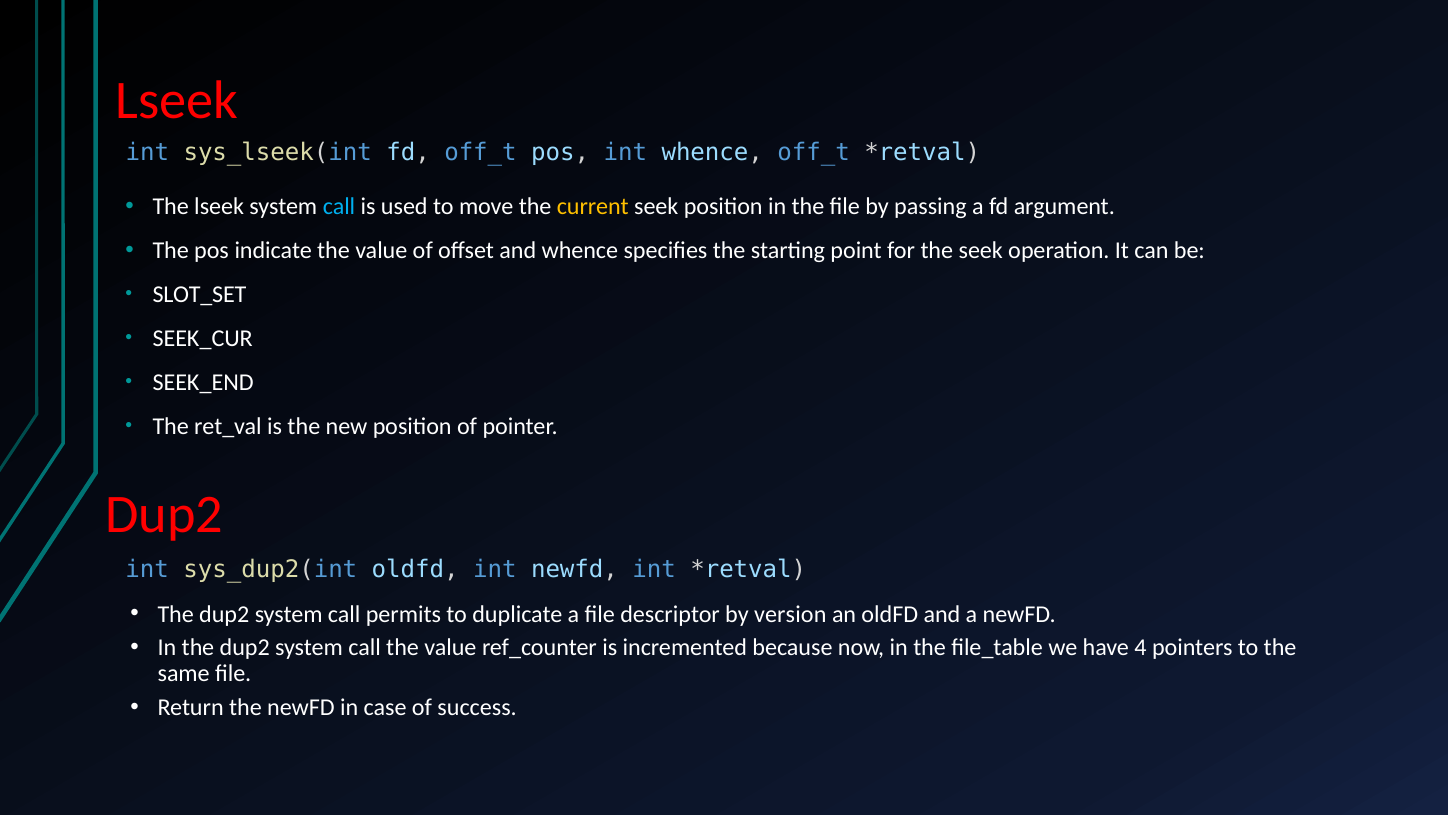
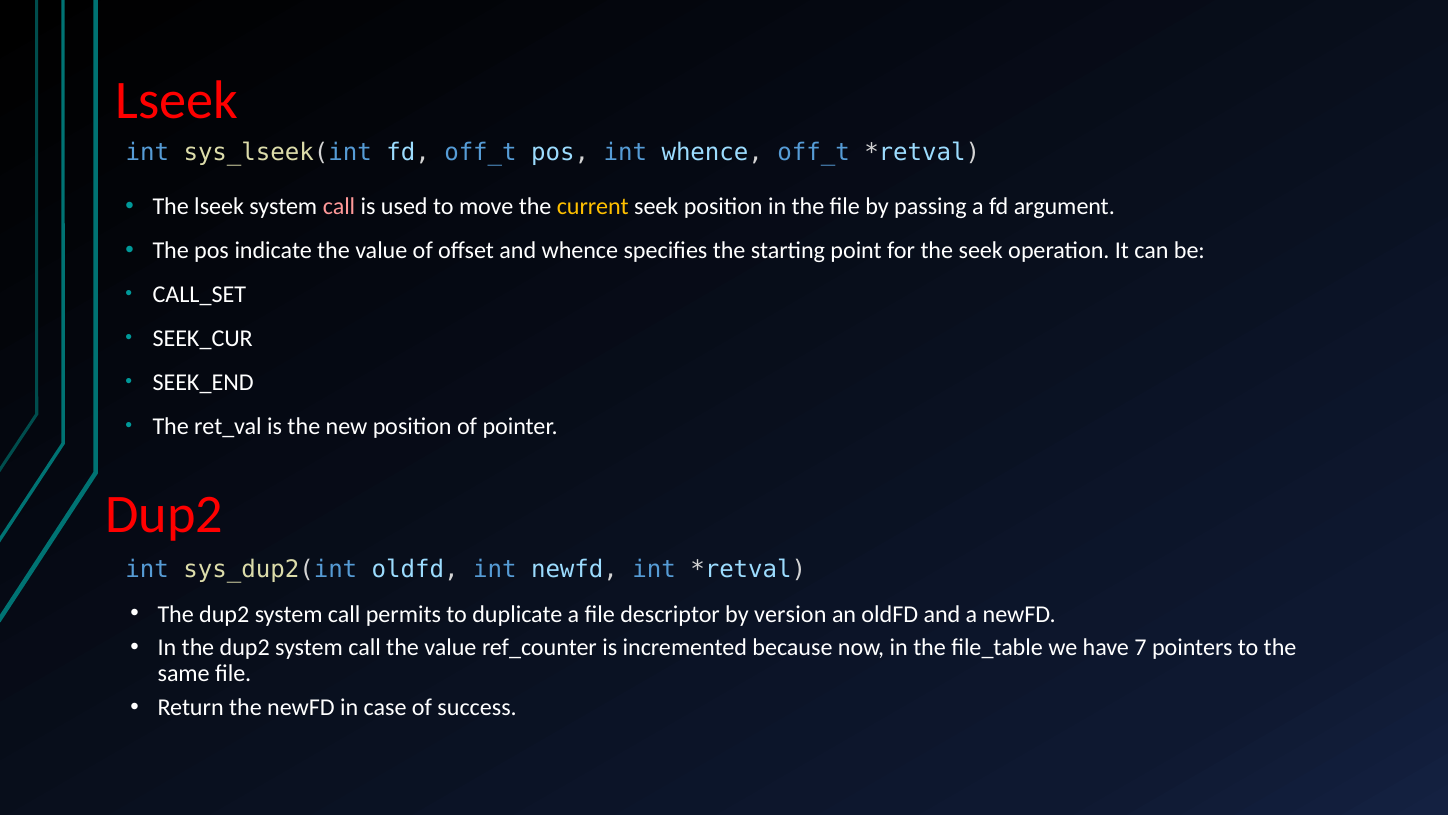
call colour: light blue -> pink (339, 206)
SLOT_SET: SLOT_SET -> CALL_SET (199, 294)
4: 4 -> 7 (1141, 647)
